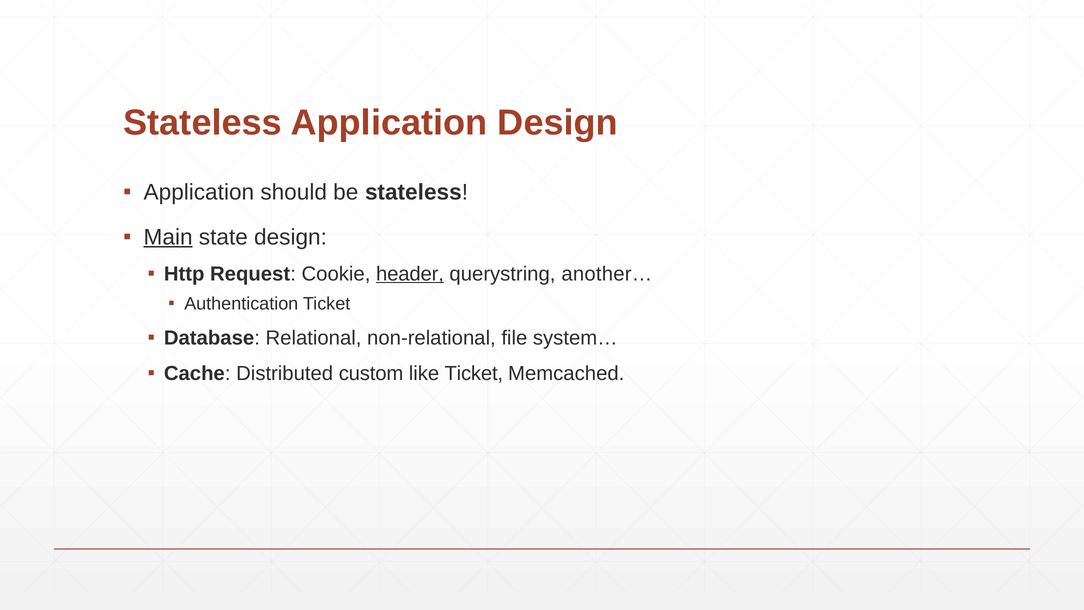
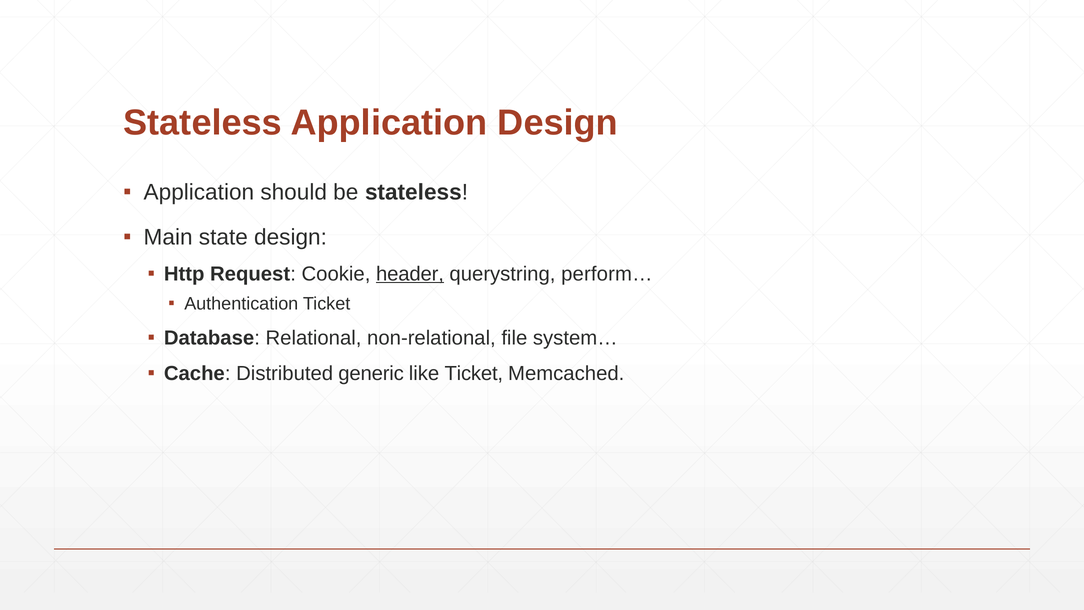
Main underline: present -> none (168, 237)
another…: another… -> perform… (607, 274)
custom: custom -> generic (371, 373)
